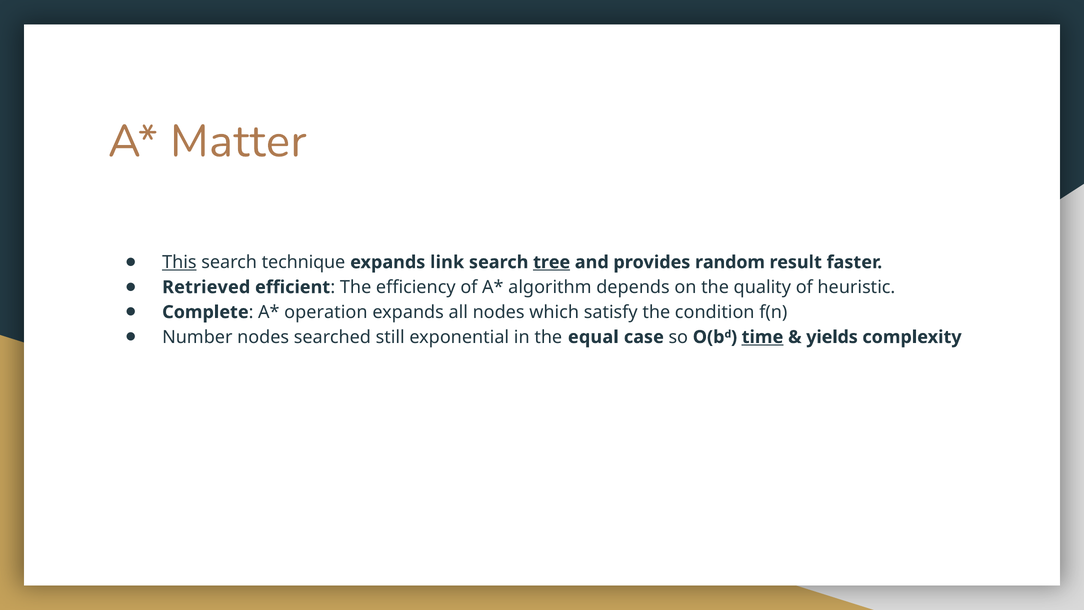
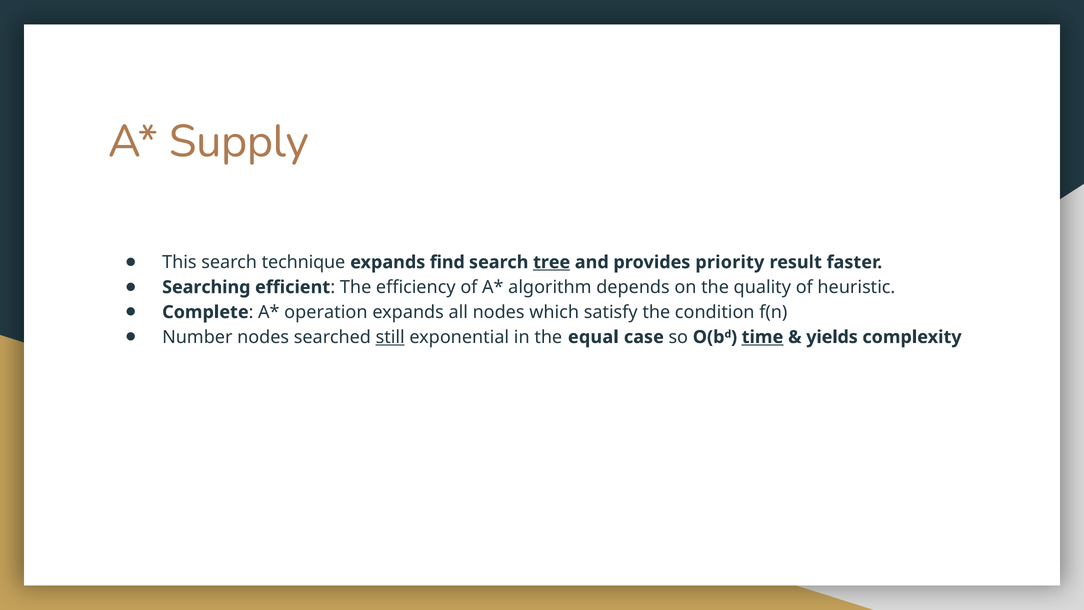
Matter: Matter -> Supply (239, 141)
This underline: present -> none (179, 262)
link: link -> find (447, 262)
random: random -> priority (730, 262)
Retrieved: Retrieved -> Searching (206, 287)
still underline: none -> present (390, 337)
